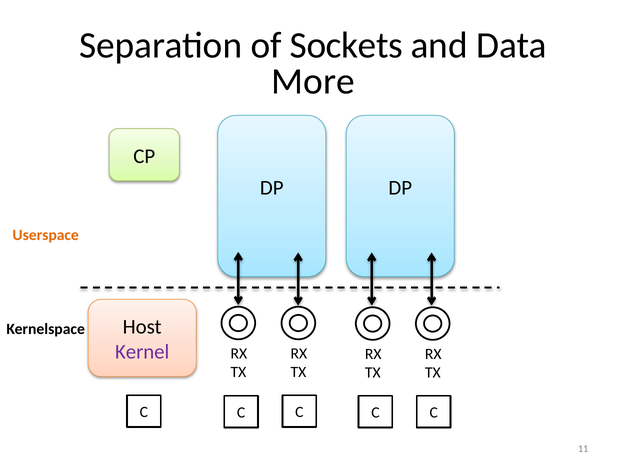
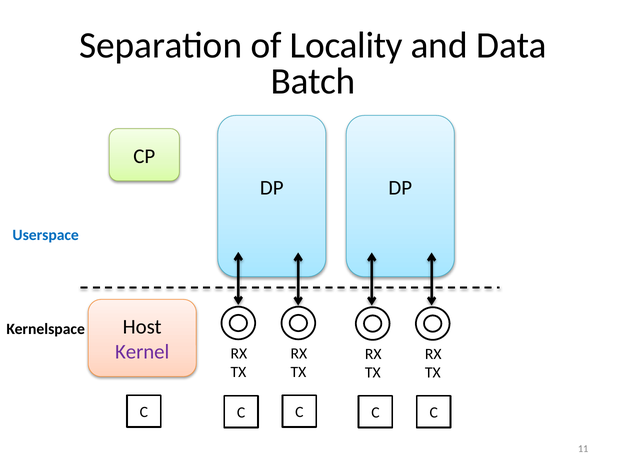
Sockets: Sockets -> Locality (346, 46)
More: More -> Batch (313, 81)
Userspace colour: orange -> blue (46, 235)
